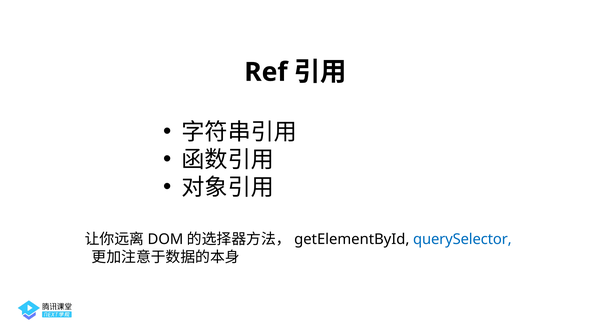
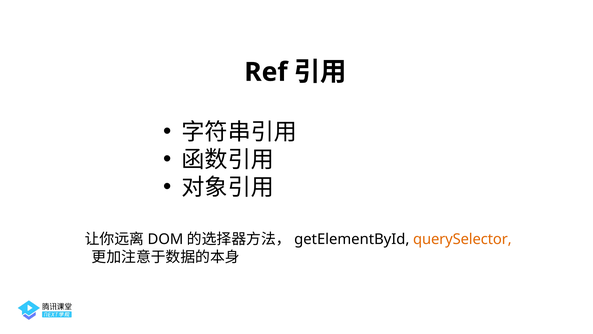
querySelector colour: blue -> orange (462, 239)
